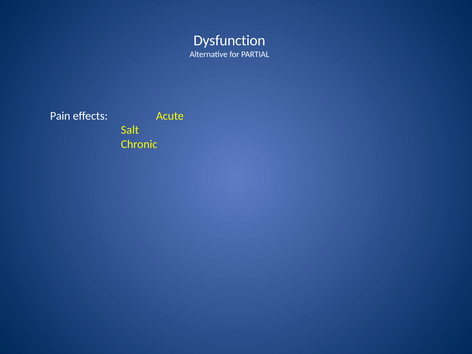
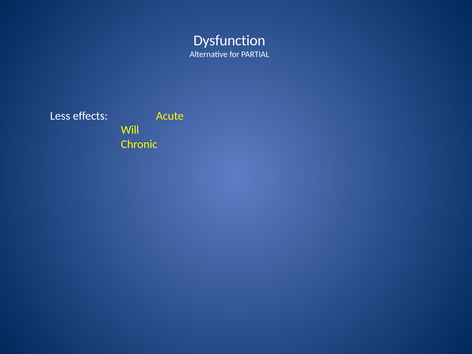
Pain: Pain -> Less (60, 116)
Salt: Salt -> Will (130, 130)
